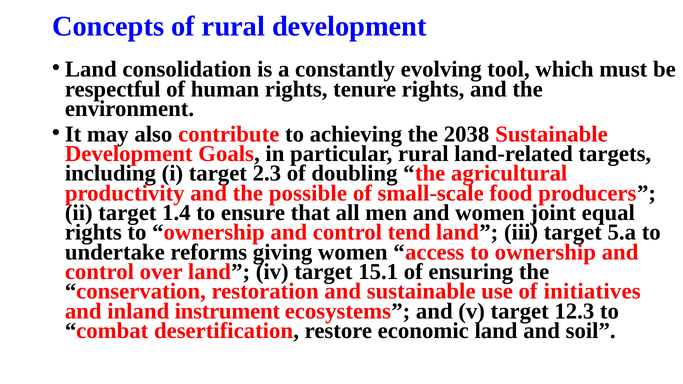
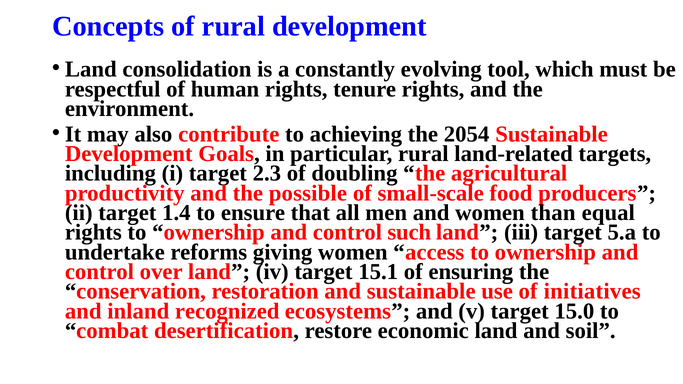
2038: 2038 -> 2054 (467, 134)
joint: joint -> than (553, 213)
tend: tend -> such (409, 233)
instrument: instrument -> recognized (227, 311)
12.3: 12.3 -> 15.0 (574, 311)
